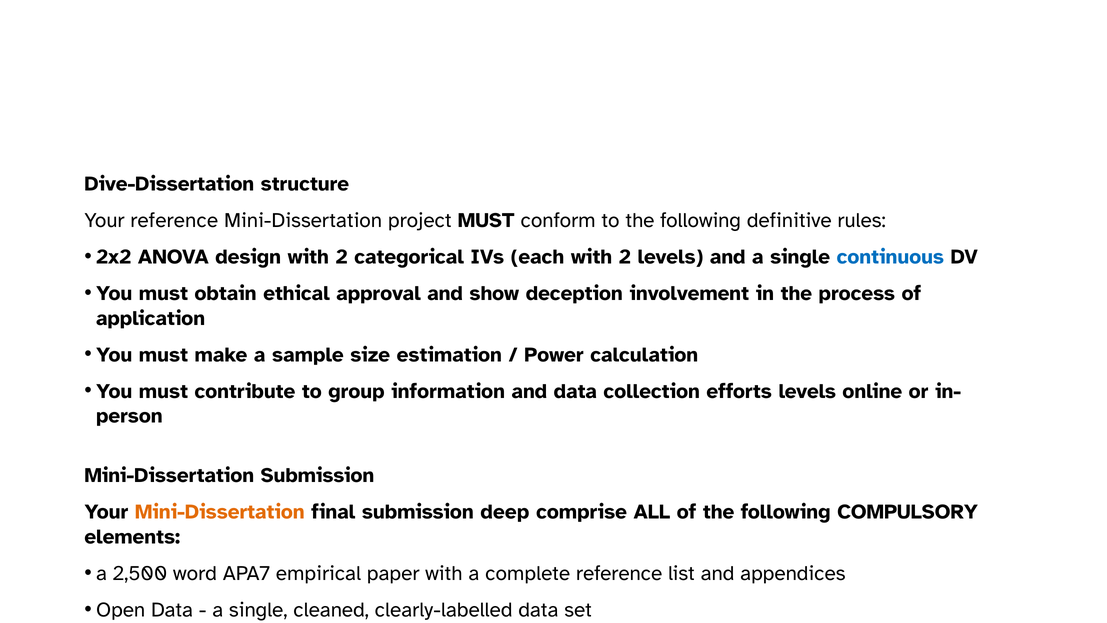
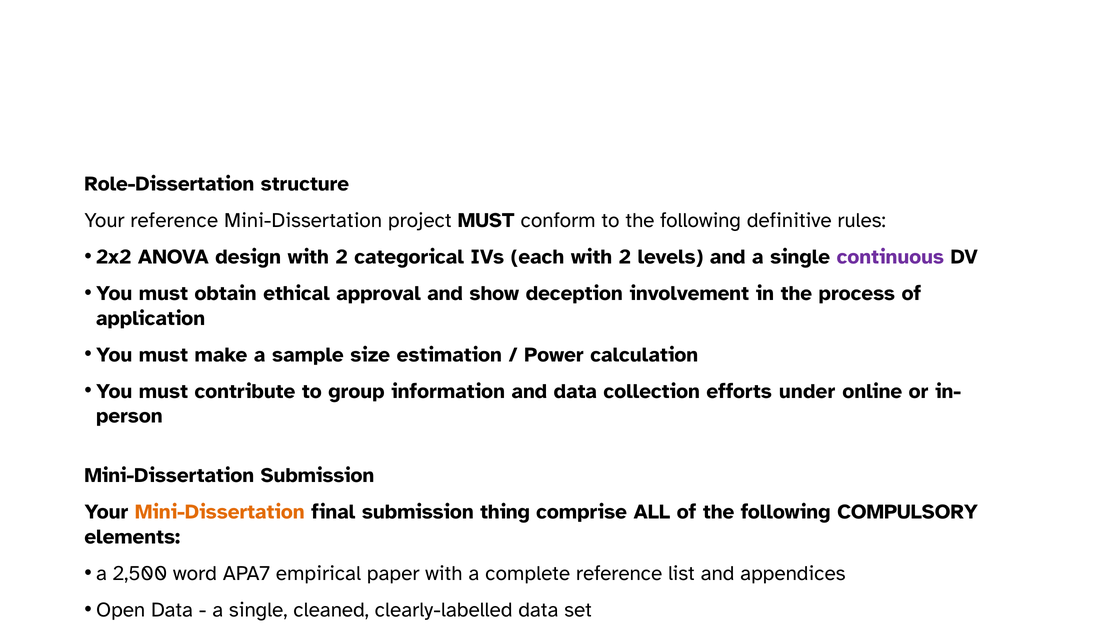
Dive-Dissertation: Dive-Dissertation -> Role-Dissertation (169, 184)
continuous colour: blue -> purple (890, 257)
efforts levels: levels -> under (807, 391)
submission deep: deep -> thing (505, 512)
